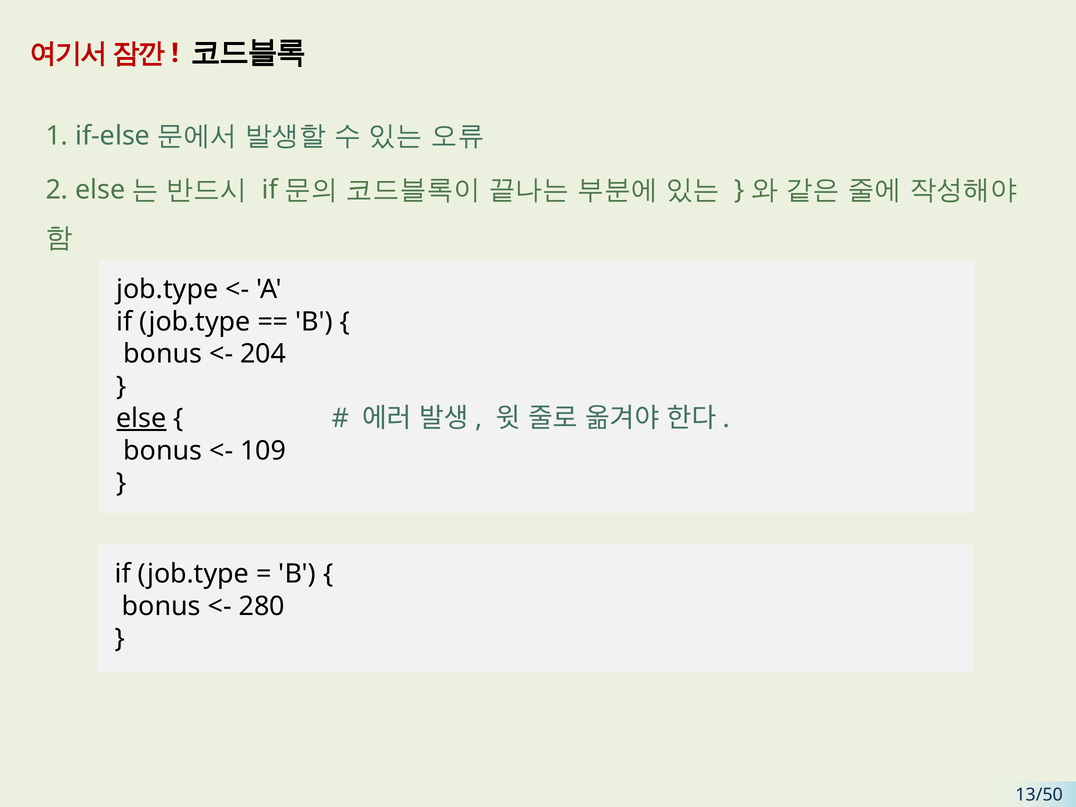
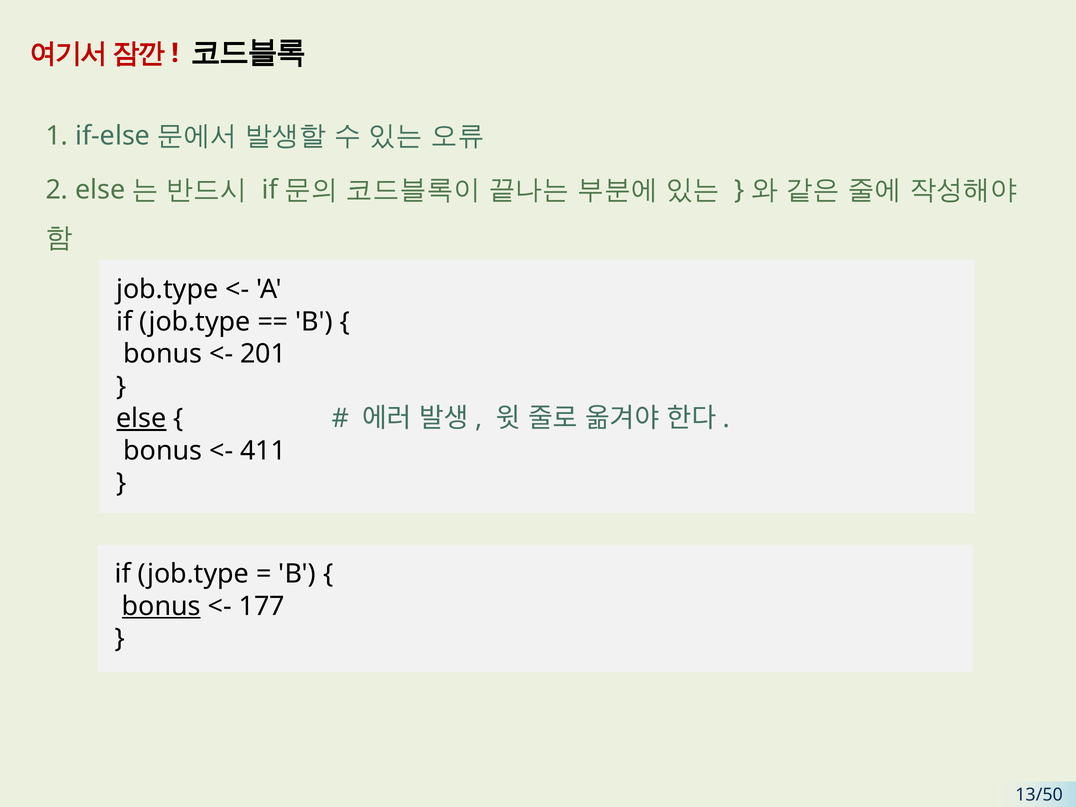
204: 204 -> 201 (263, 354)
109: 109 -> 411 (263, 451)
bonus underline: none -> present (161, 606)
280: 280 -> 177 (262, 606)
